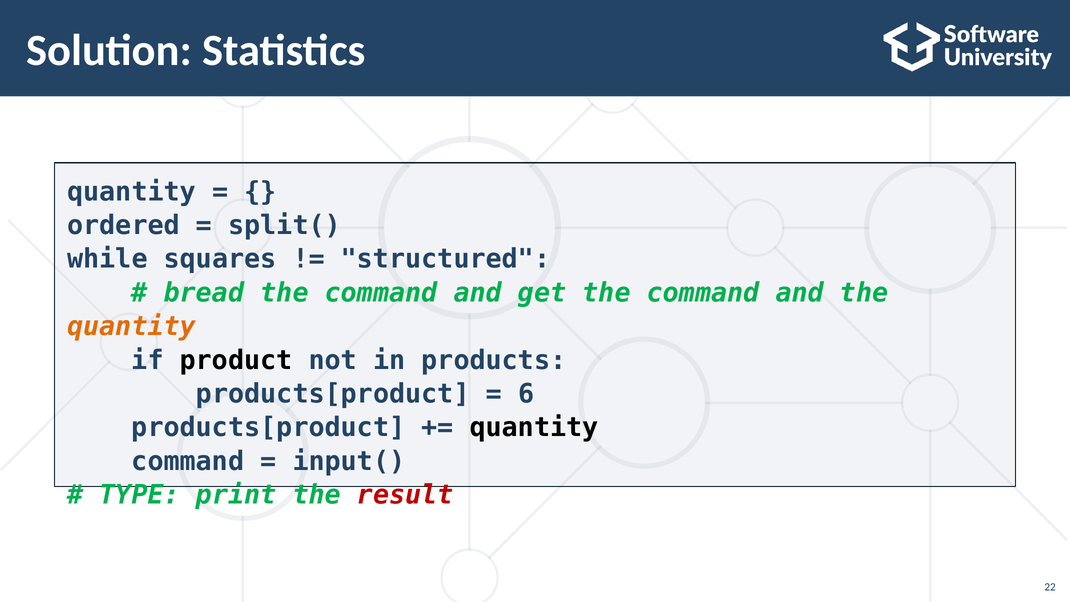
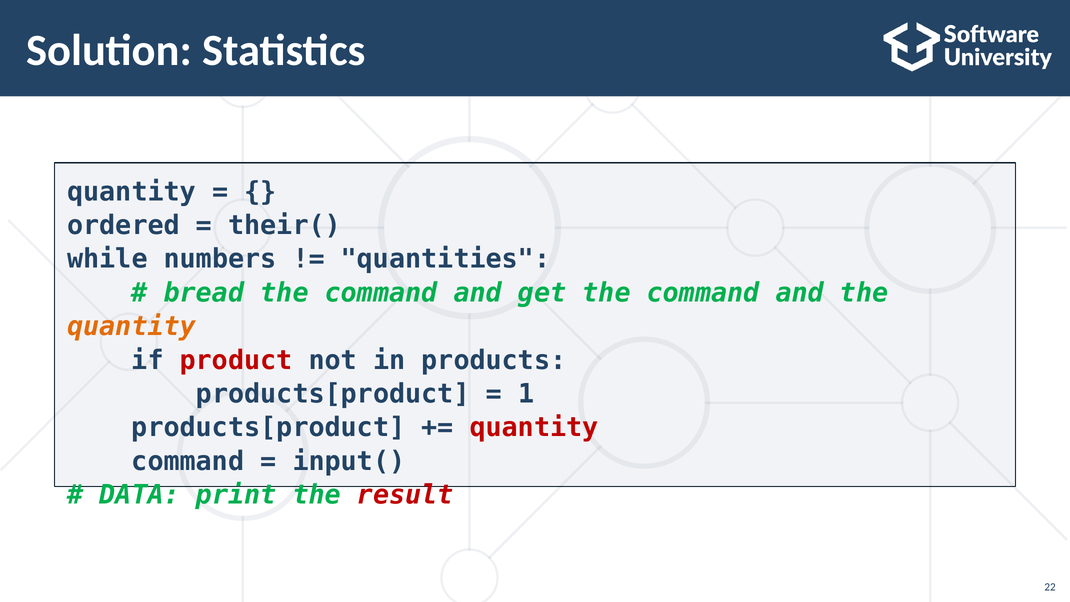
split(: split( -> their( (285, 225)
squares: squares -> numbers (220, 259)
structured: structured -> quantities (445, 259)
product colour: black -> red (236, 360)
6: 6 -> 1 (526, 394)
quantity colour: black -> red (534, 427)
TYPE: TYPE -> DATA (140, 495)
